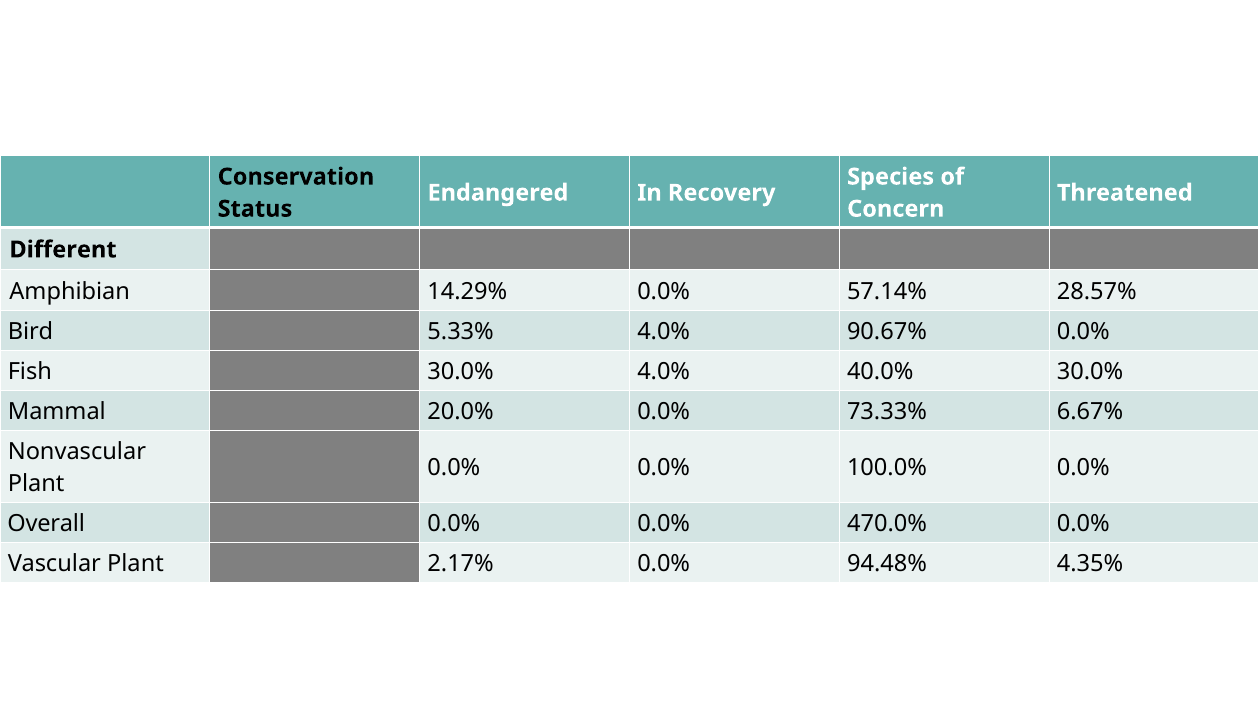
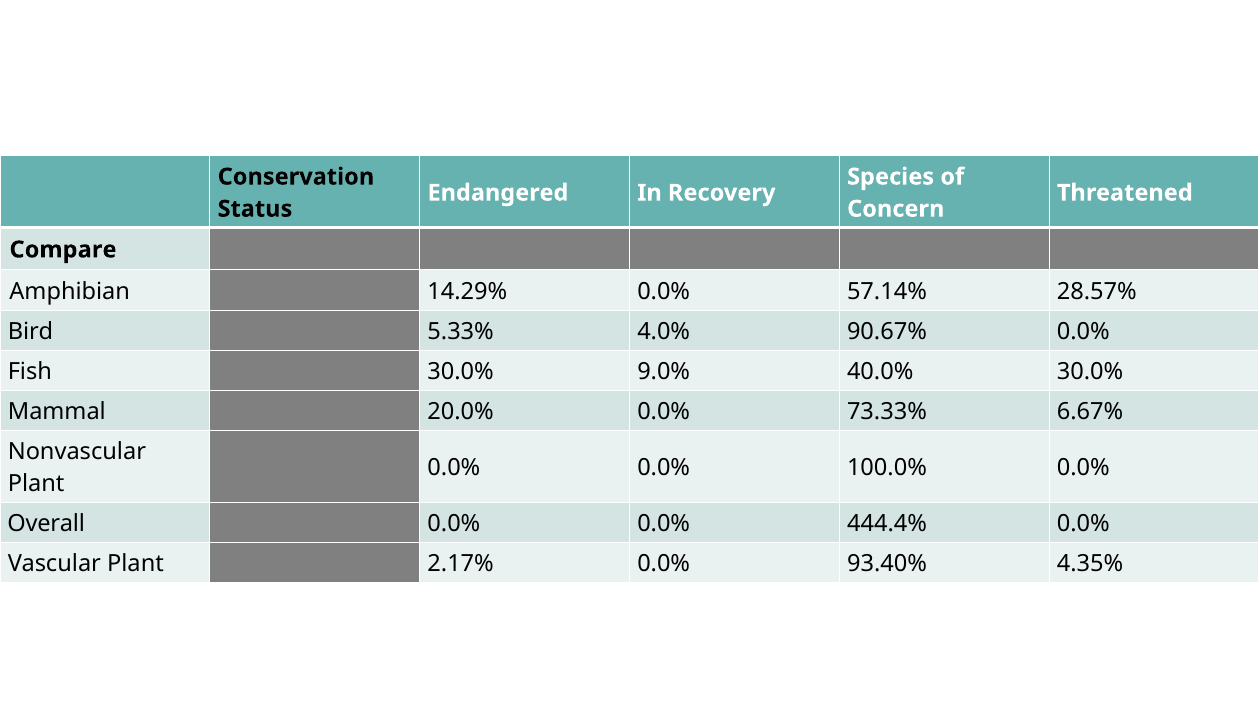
Different: Different -> Compare (63, 250)
30.0% 4.0%: 4.0% -> 9.0% (664, 372)
470.0%: 470.0% -> 444.4% (887, 524)
94.48%: 94.48% -> 93.40% (887, 564)
